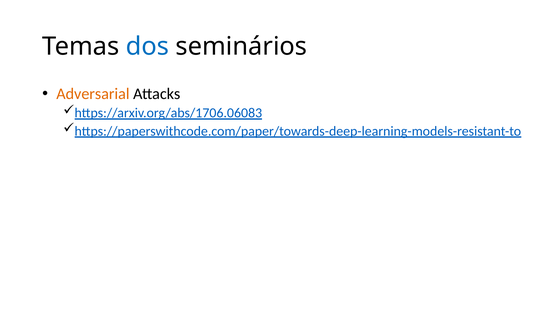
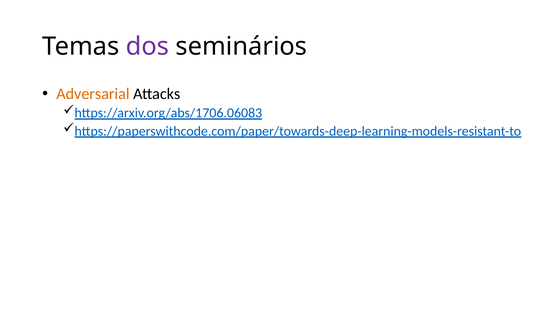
dos colour: blue -> purple (147, 47)
